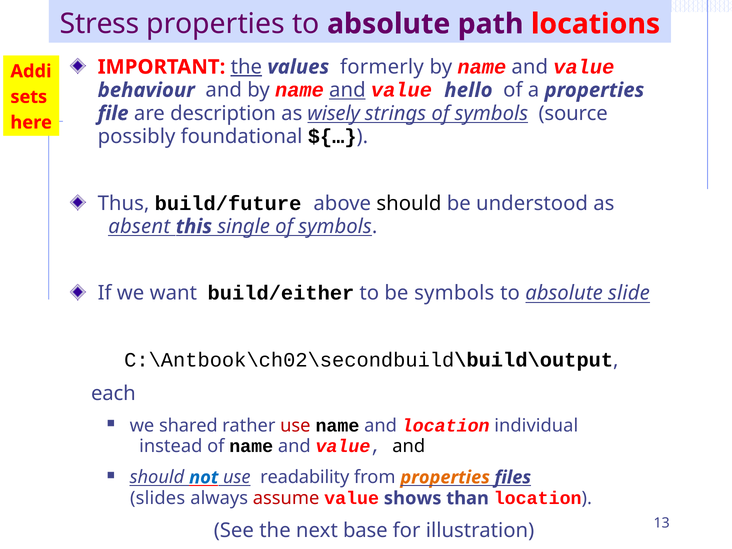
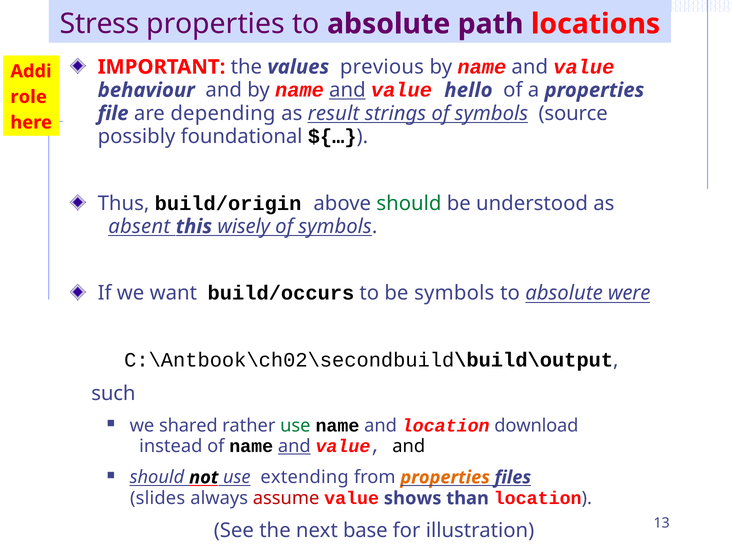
the underline: present -> none (246, 67)
formerly: formerly -> previous (382, 67)
sets: sets -> role (29, 97)
description: description -> depending (223, 113)
wisely: wisely -> result (333, 113)
build/future: build/future -> build/origin (228, 203)
should colour: black -> green (409, 203)
single: single -> wisely (244, 226)
build/either: build/either -> build/occurs (281, 293)
slide: slide -> were (629, 293)
each: each -> such (113, 393)
use colour: red -> green (295, 425)
individual: individual -> download (536, 425)
and underline: none -> present (294, 446)
not colour: blue -> black (204, 477)
readability: readability -> extending (305, 477)
